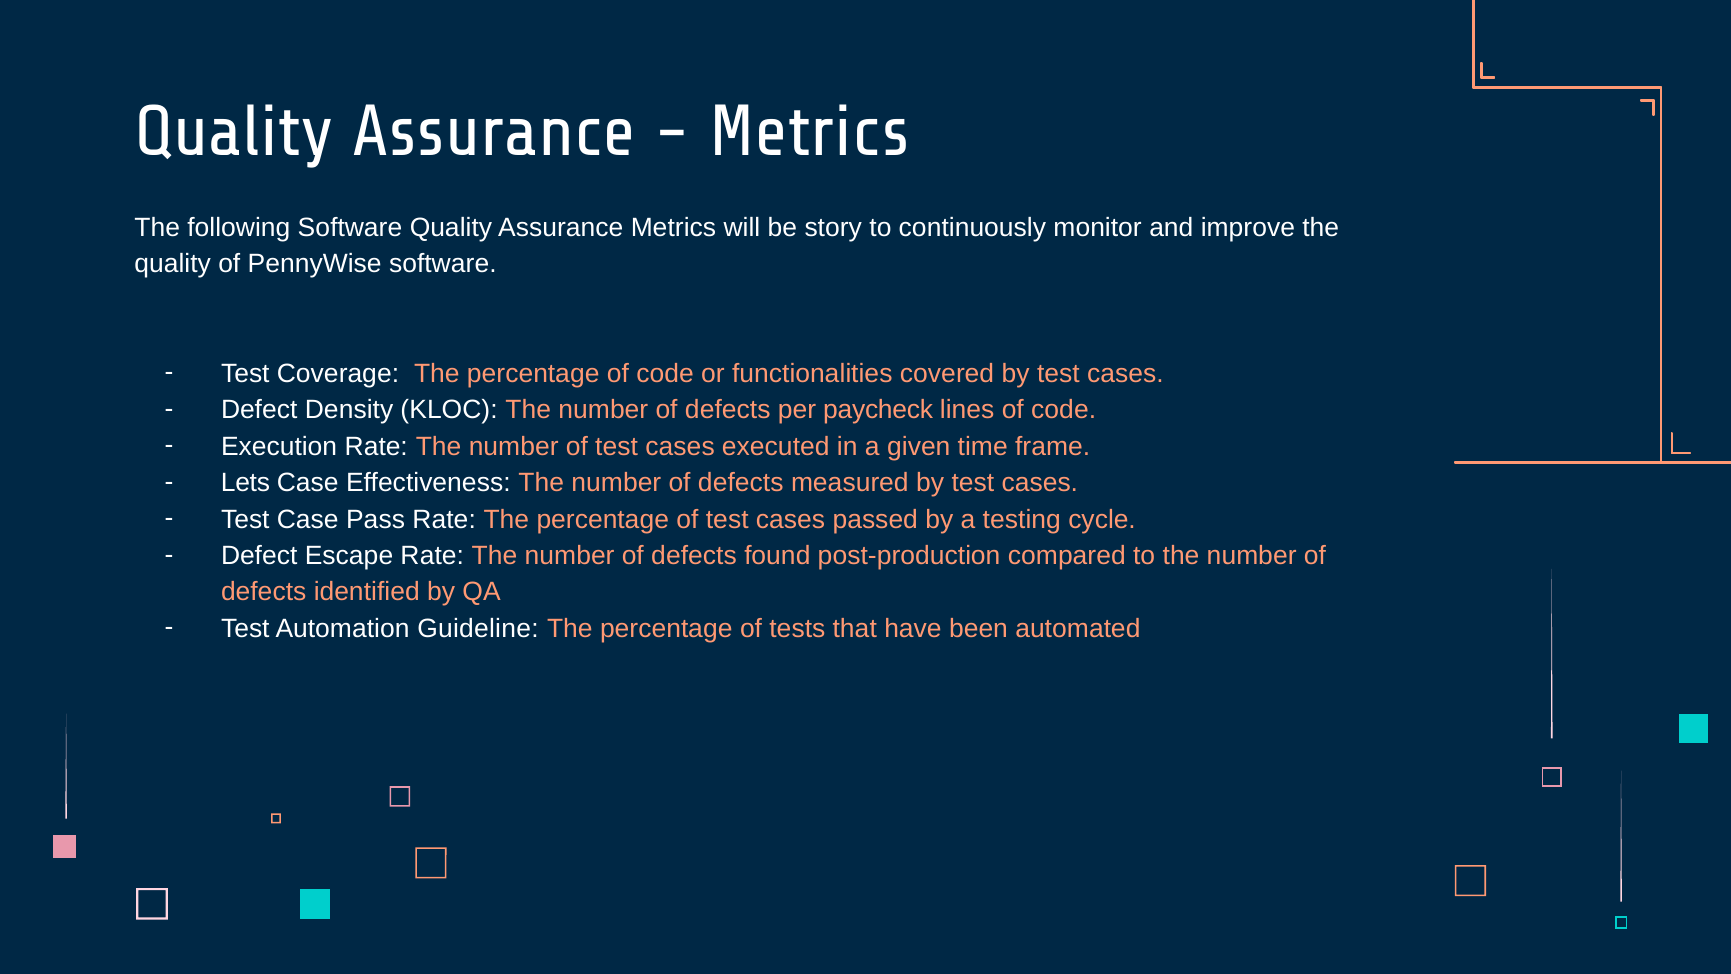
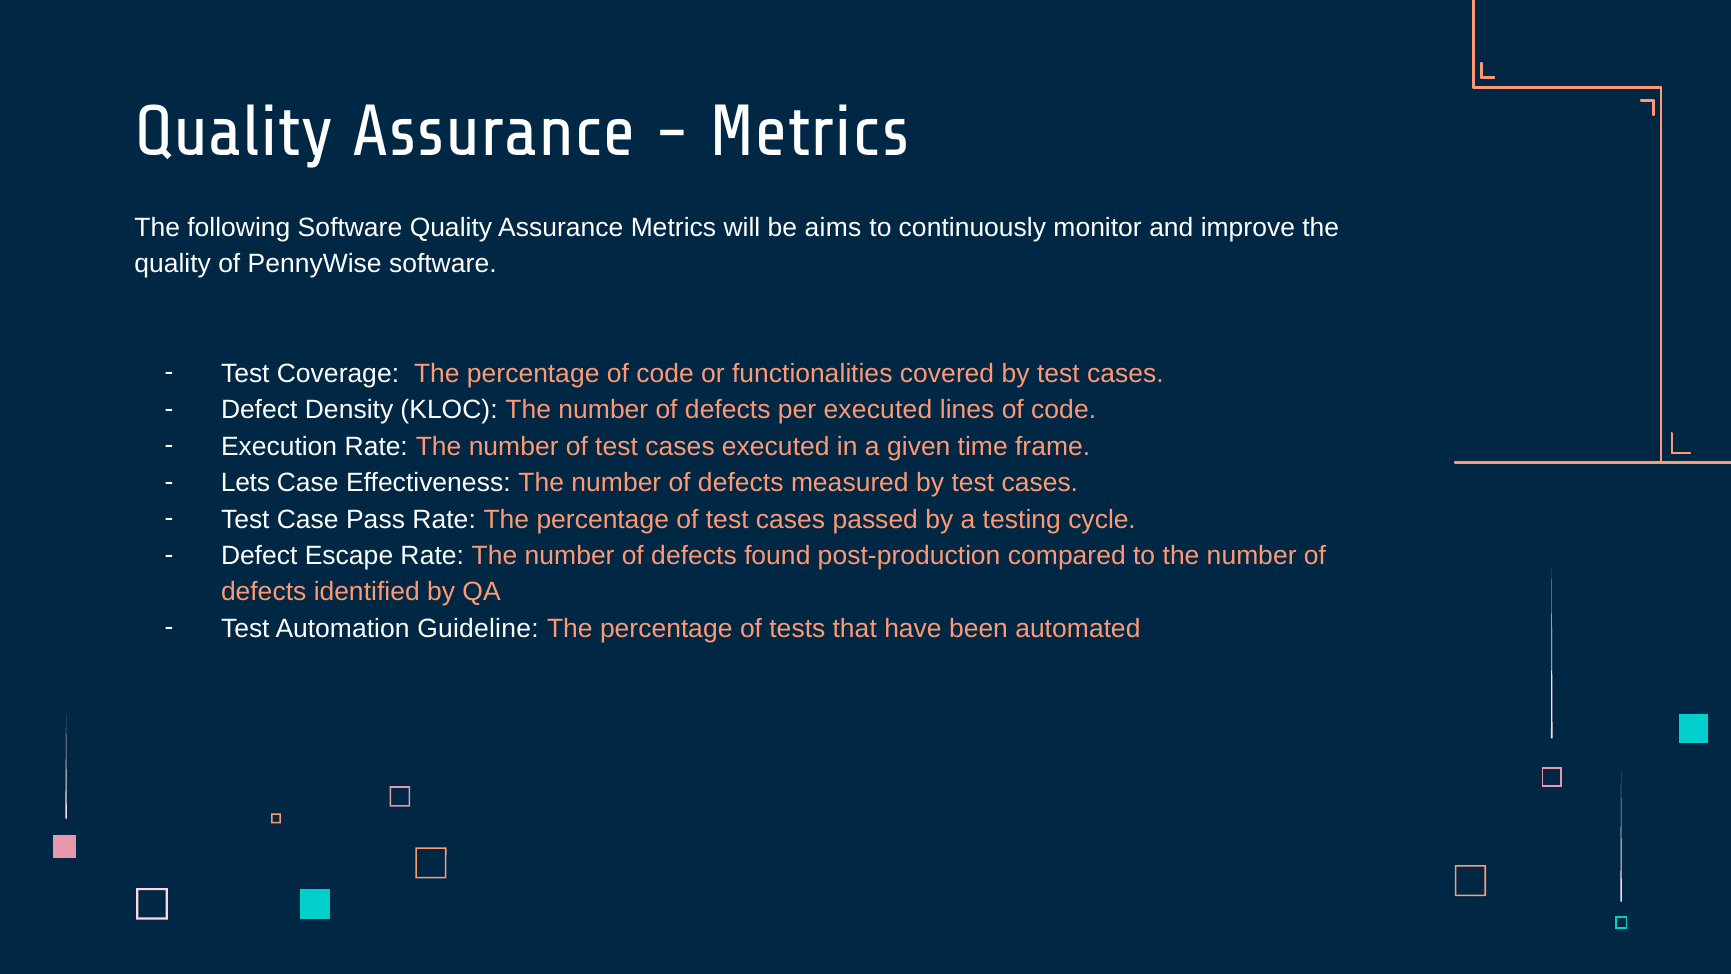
story: story -> aims (833, 227)
per paycheck: paycheck -> executed (878, 410)
